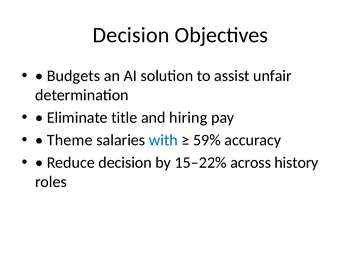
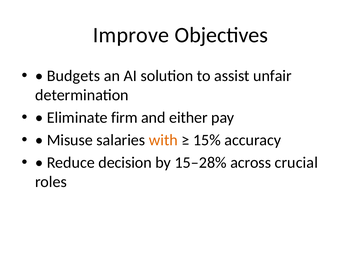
Decision: Decision -> Improve (131, 35)
title: title -> firm (124, 117)
hiring: hiring -> either (188, 117)
Theme: Theme -> Misuse (70, 140)
with colour: blue -> orange (163, 140)
59%: 59% -> 15% (207, 140)
15–22%: 15–22% -> 15–28% (201, 162)
history: history -> crucial (296, 162)
